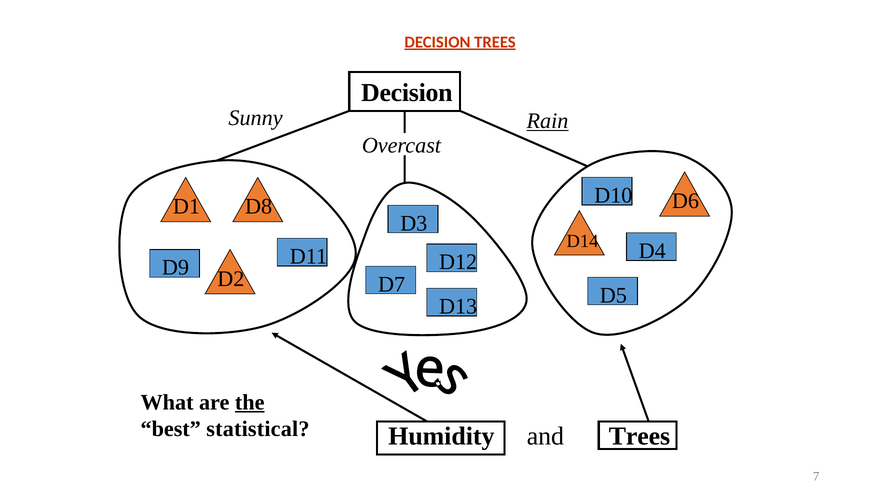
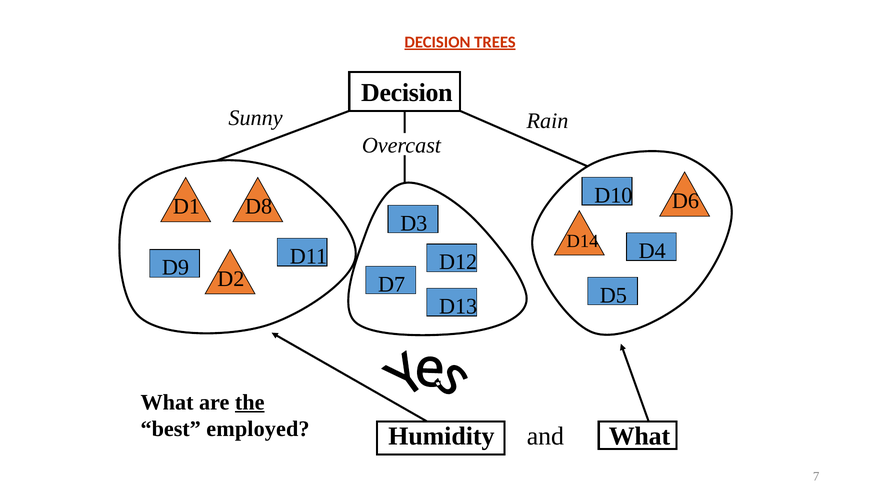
Rain underline: present -> none (547, 121)
statistical: statistical -> employed (258, 429)
and Trees: Trees -> What (639, 436)
